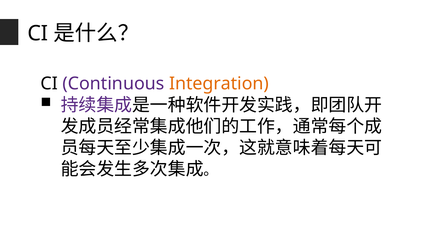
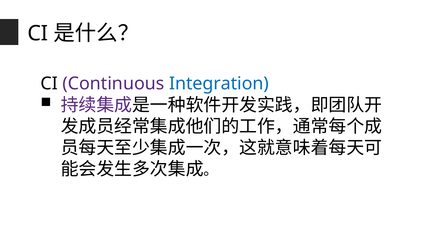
Integration colour: orange -> blue (219, 84)
